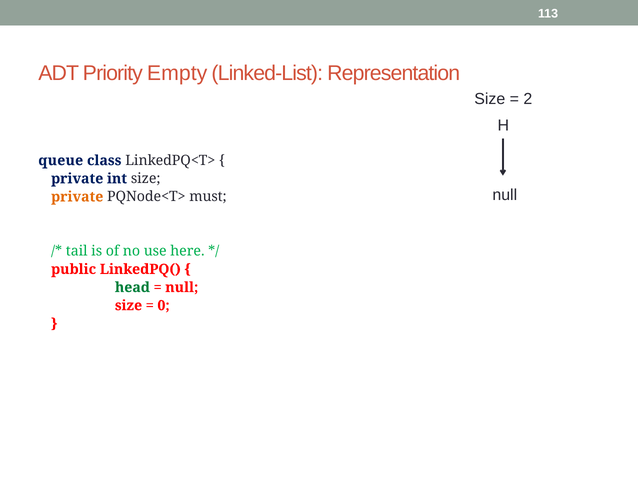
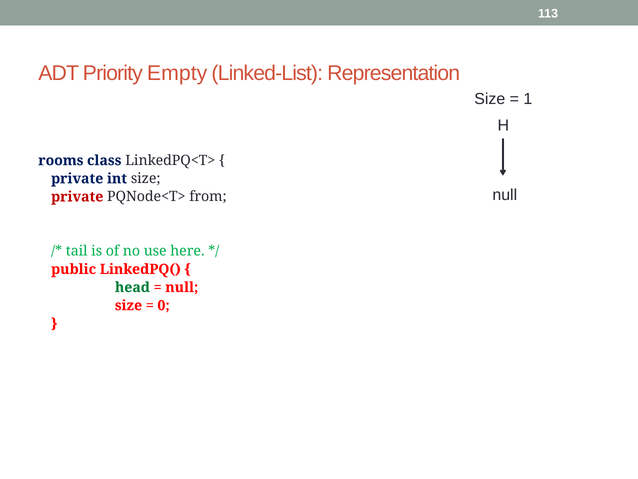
2: 2 -> 1 (528, 99)
queue: queue -> rooms (61, 160)
private colour: orange -> red (77, 197)
must: must -> from (208, 197)
